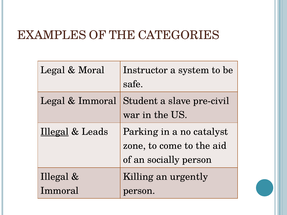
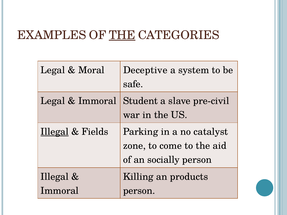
THE underline: none -> present (122, 35)
Instructor: Instructor -> Deceptive (145, 70)
Leads: Leads -> Fields (95, 132)
urgently: urgently -> products (189, 177)
